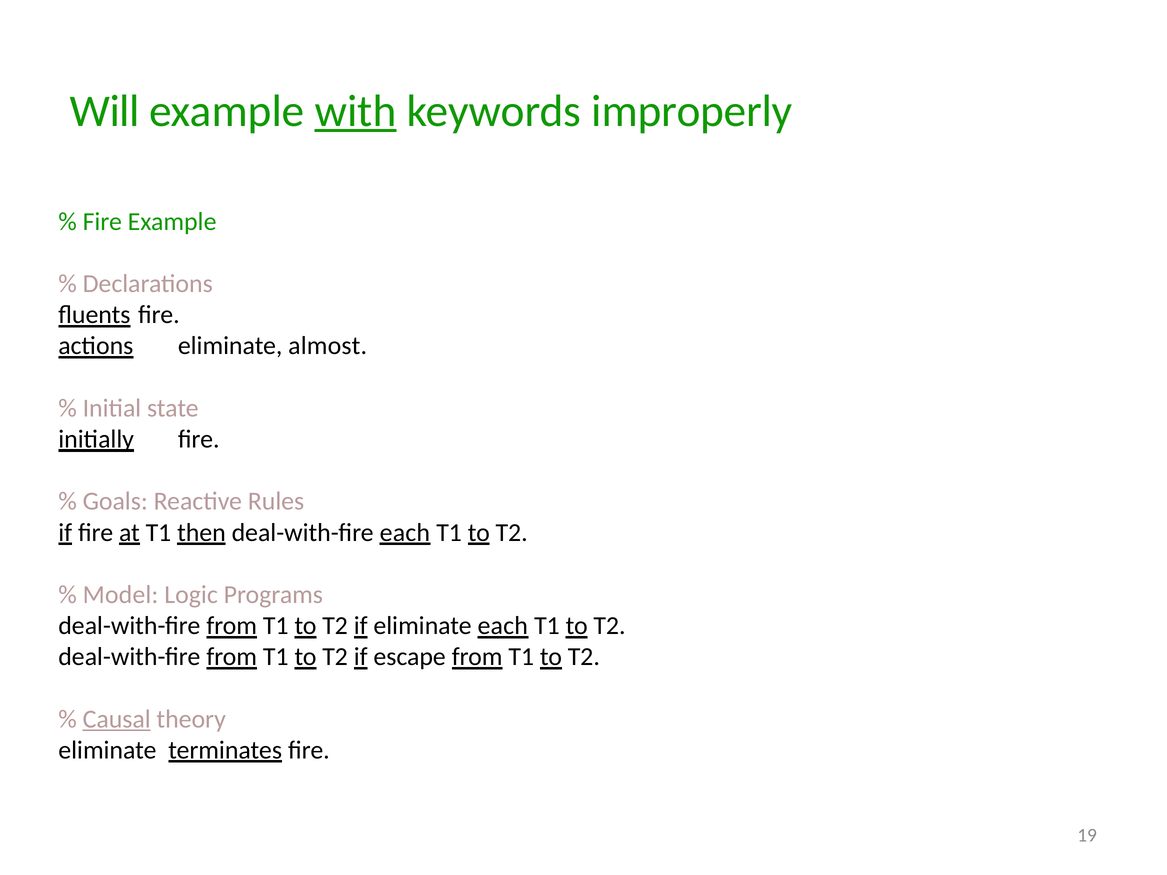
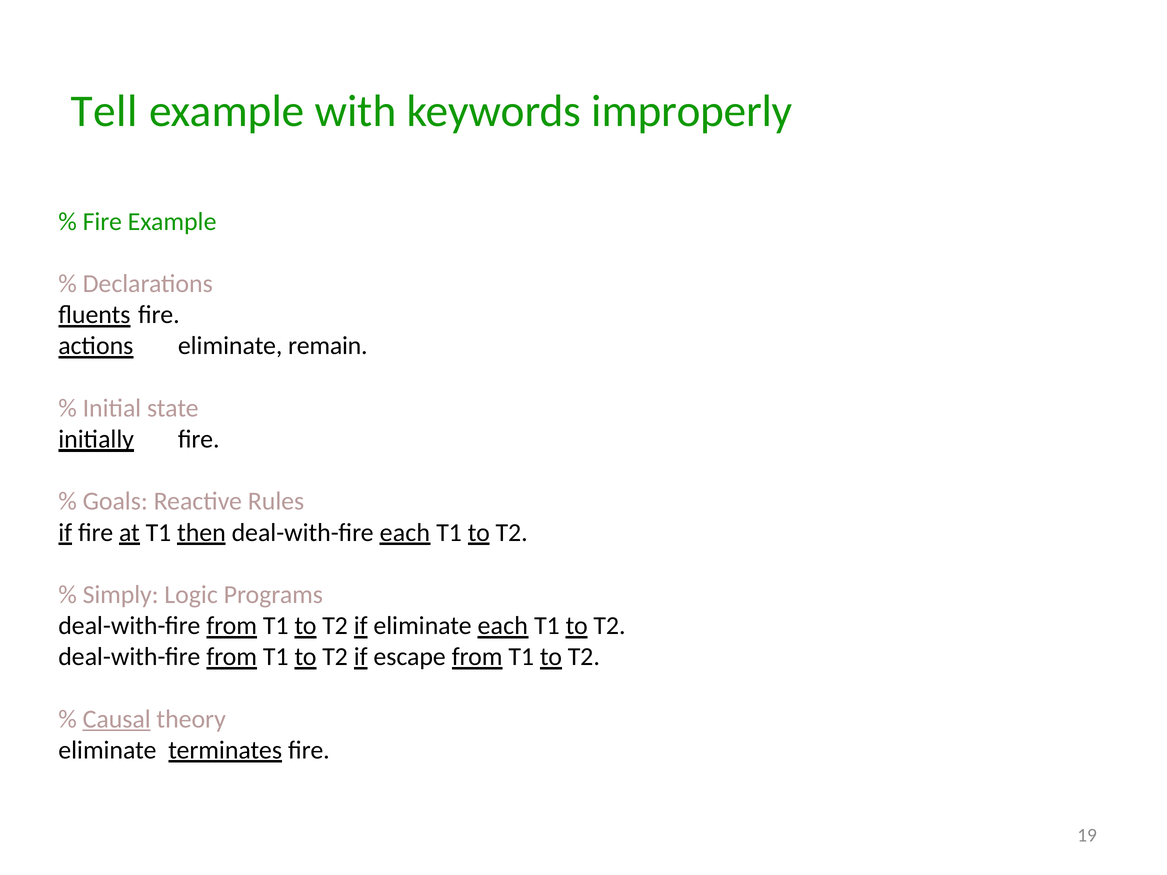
Will: Will -> Tell (104, 111)
with underline: present -> none (356, 111)
almost: almost -> remain (328, 346)
Model: Model -> Simply (121, 595)
